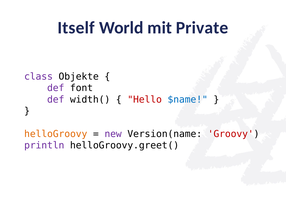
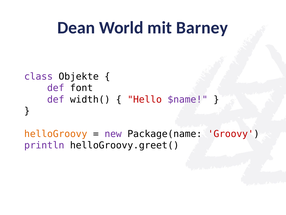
Itself: Itself -> Dean (76, 28)
Private: Private -> Barney (202, 28)
$name colour: blue -> purple (188, 99)
Version(name: Version(name -> Package(name (165, 134)
